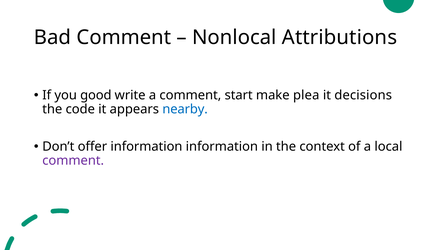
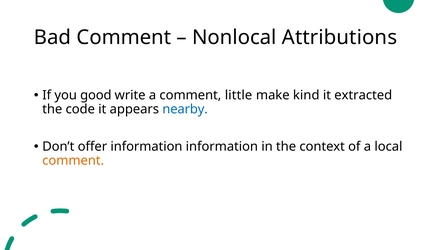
start: start -> little (239, 95)
plea: plea -> kind (306, 95)
decisions: decisions -> extracted (363, 95)
comment colour: purple -> orange (73, 161)
